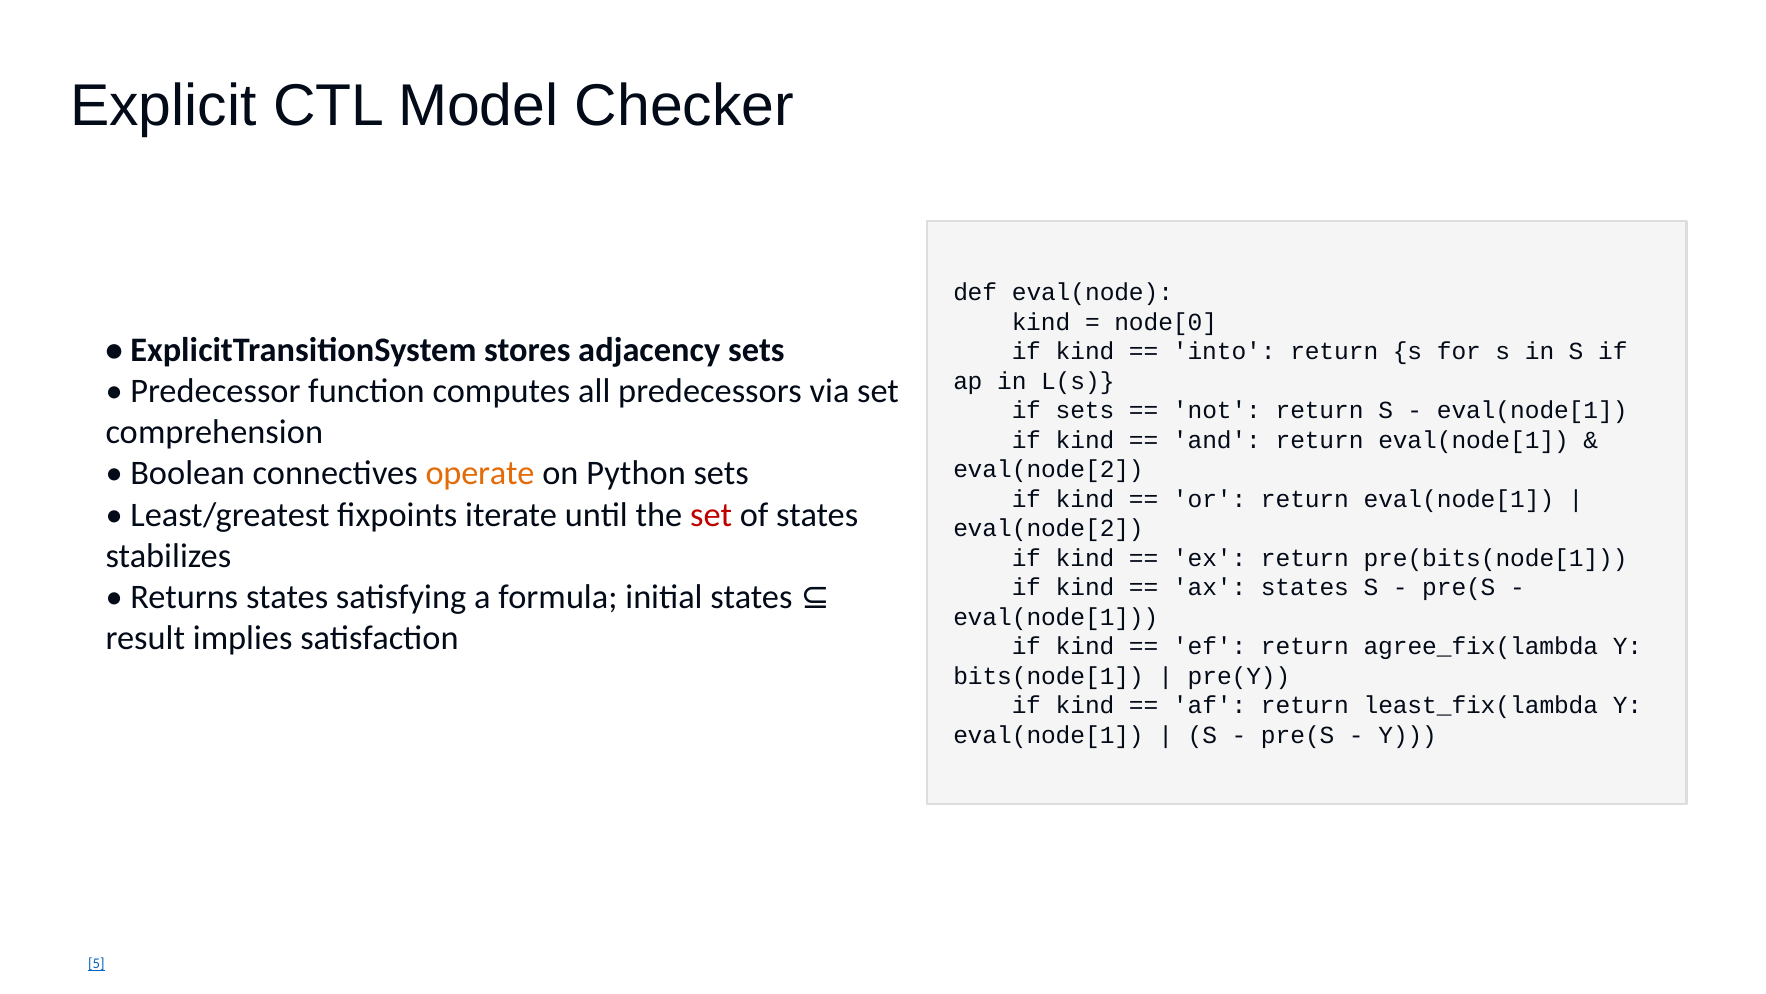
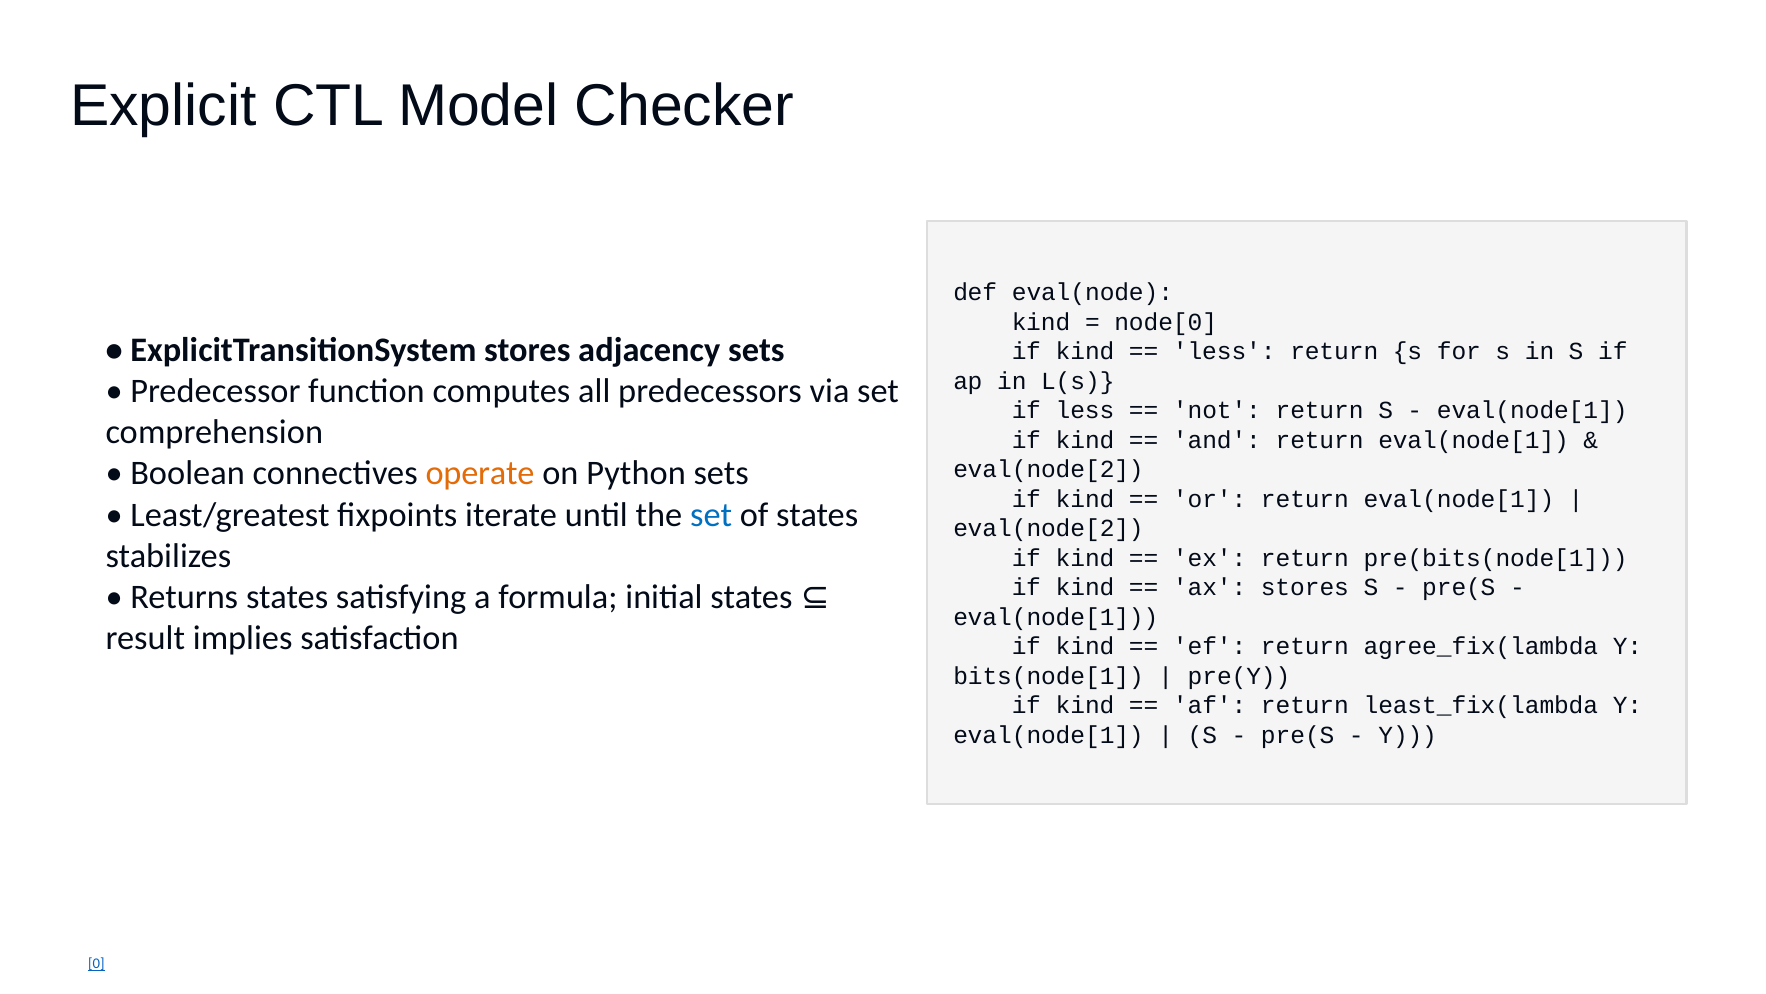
into: into -> less (1224, 352)
if sets: sets -> less (1085, 411)
set colour: red -> blue (711, 514)
ax states: states -> stores (1305, 587)
5: 5 -> 0 (96, 963)
